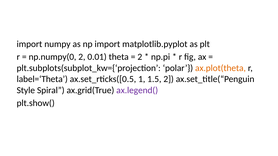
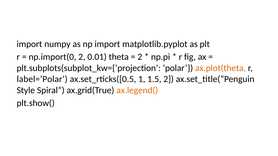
np.numpy(0: np.numpy(0 -> np.import(0 (52, 57)
label=‘Theta: label=‘Theta -> label=‘Polar (42, 79)
ax.legend( colour: purple -> orange (137, 90)
